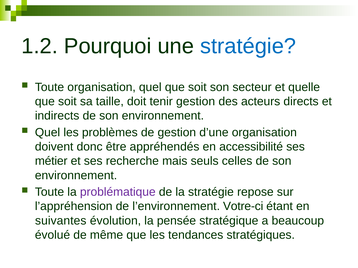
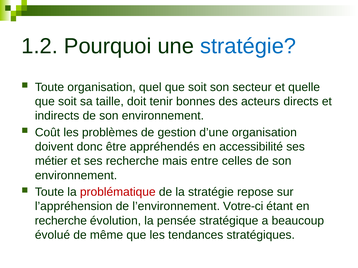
tenir gestion: gestion -> bonnes (196, 102)
Quel: Quel -> Coût (48, 133)
seuls: seuls -> entre (205, 161)
problématique colour: purple -> red (118, 192)
suivantes: suivantes -> recherche (61, 221)
